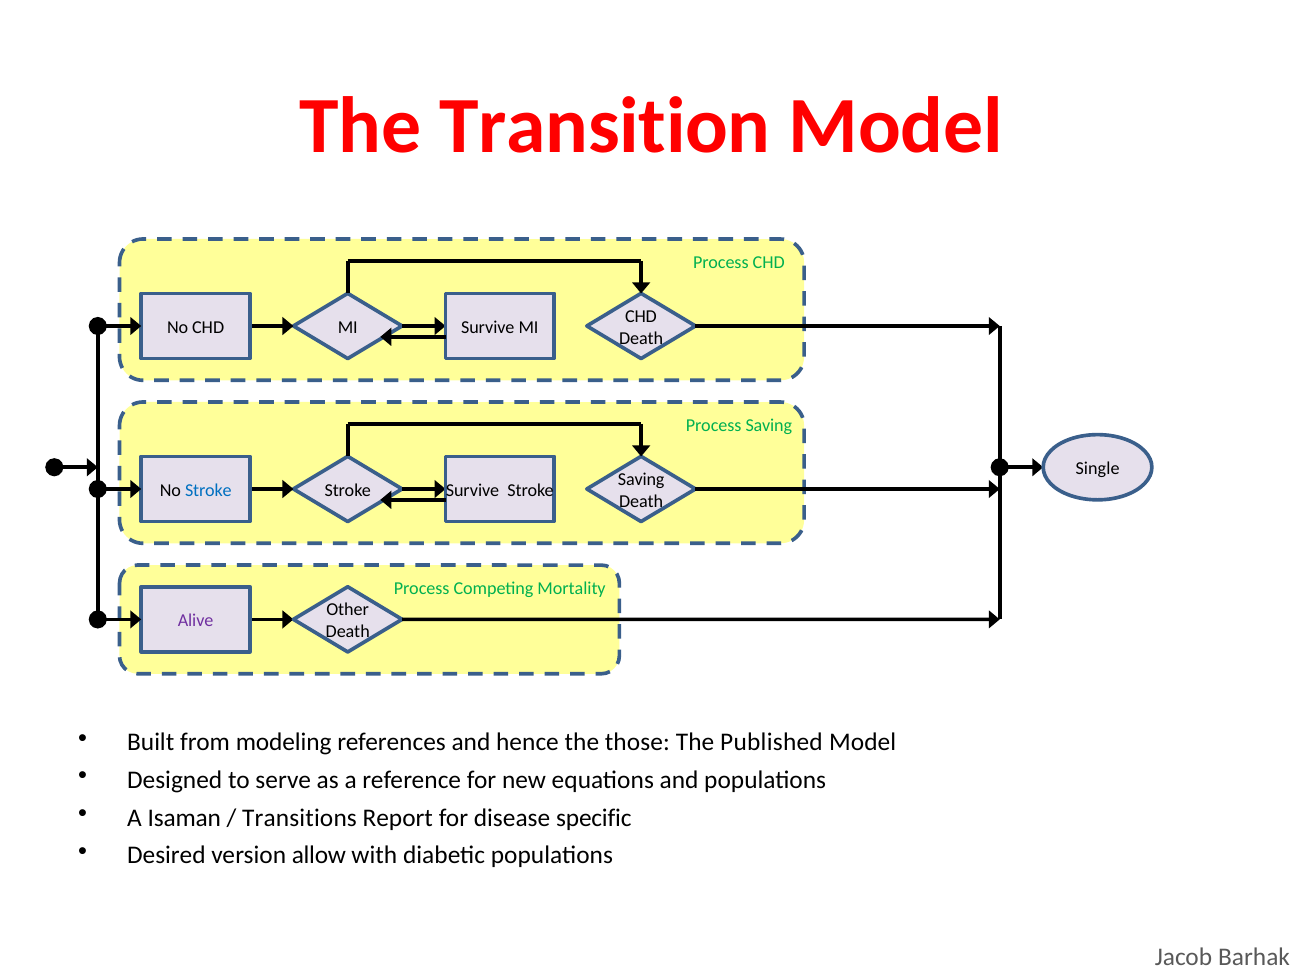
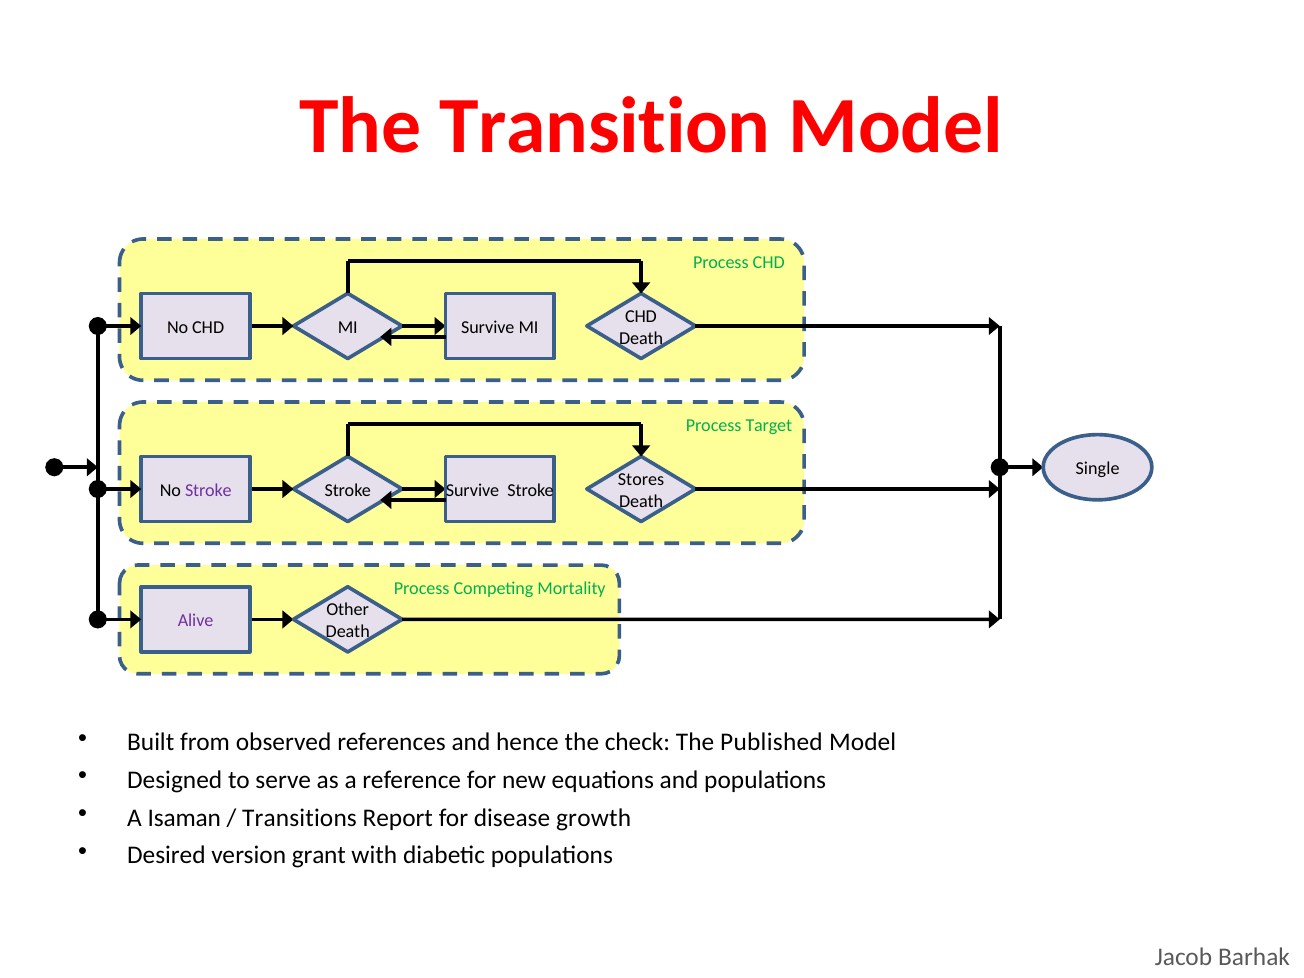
Process Saving: Saving -> Target (769, 425)
Saving: Saving -> Stores (641, 479)
Stroke colour: blue -> purple (208, 490)
modeling: modeling -> observed (284, 742)
those: those -> check (637, 742)
specific: specific -> growth (594, 818)
allow: allow -> grant (319, 856)
